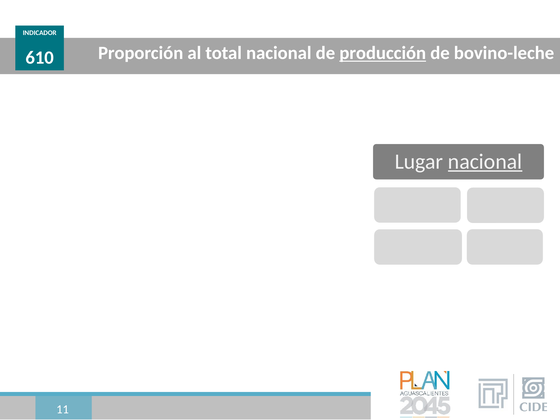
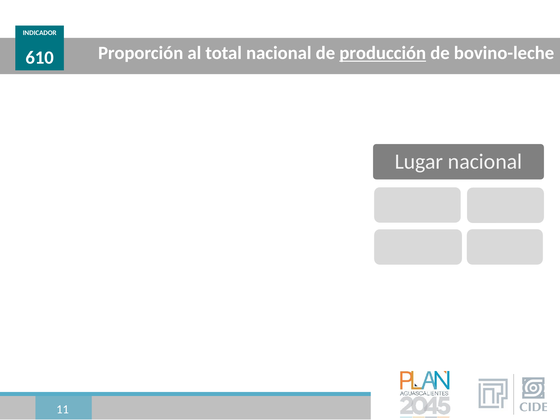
nacional underline: present -> none (485, 162)
